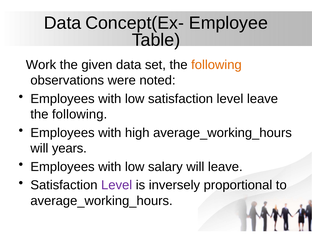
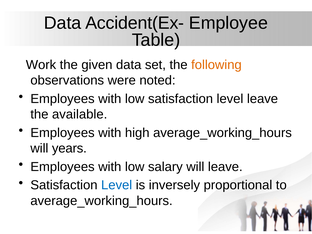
Concept(Ex-: Concept(Ex- -> Accident(Ex- (135, 23)
following: following -> available (80, 114)
Level colour: purple -> blue (117, 185)
